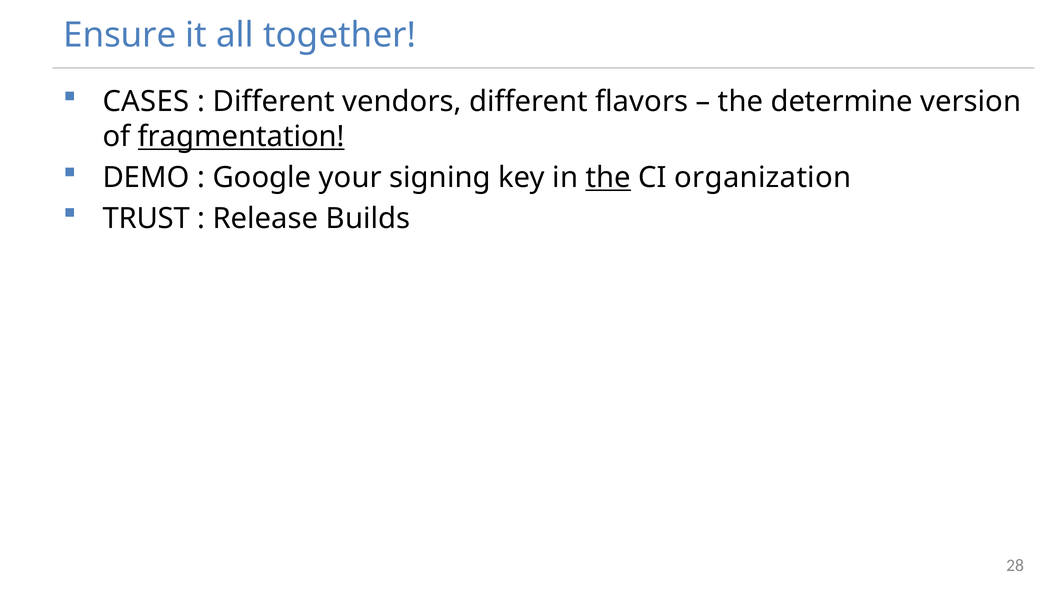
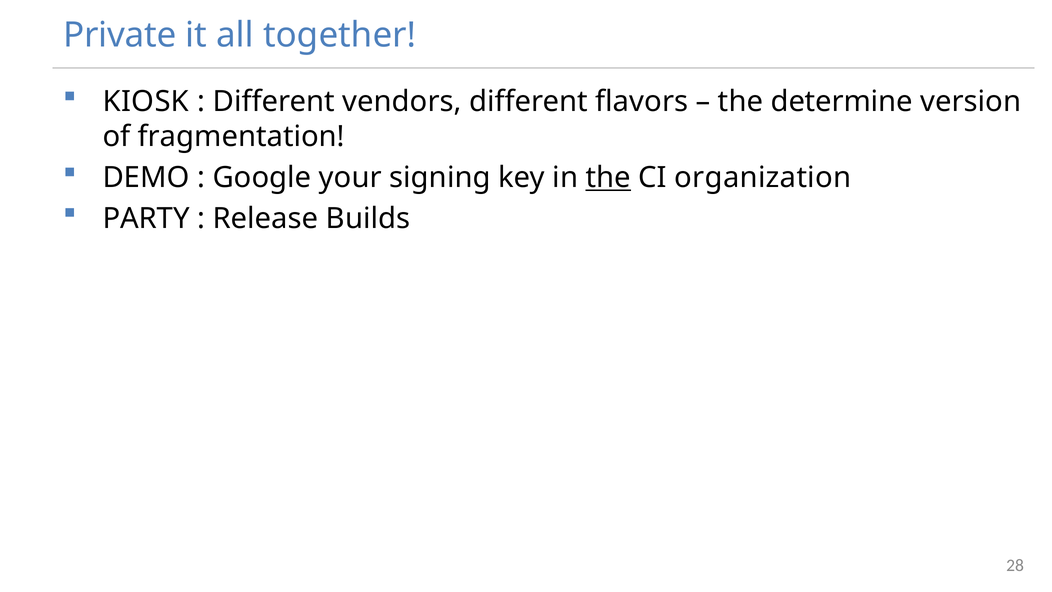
Ensure: Ensure -> Private (120, 35)
CASES: CASES -> KIOSK (146, 102)
fragmentation underline: present -> none (241, 137)
TRUST: TRUST -> PARTY (146, 218)
